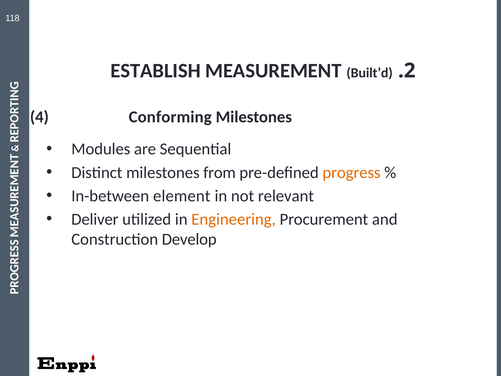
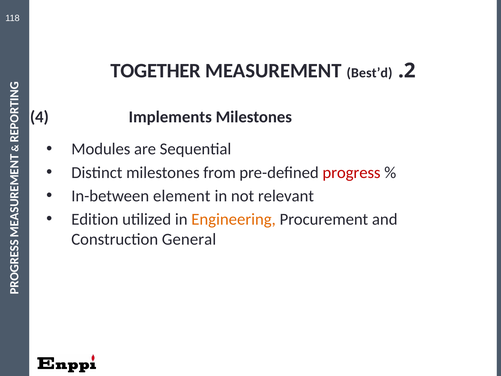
ESTABLISH: ESTABLISH -> TOGETHER (156, 71)
Built’d: Built’d -> Best’d (369, 73)
Conforming: Conforming -> Implements (170, 117)
progress colour: orange -> red (351, 172)
Deliver: Deliver -> Edition (95, 219)
Develop: Develop -> General (189, 239)
